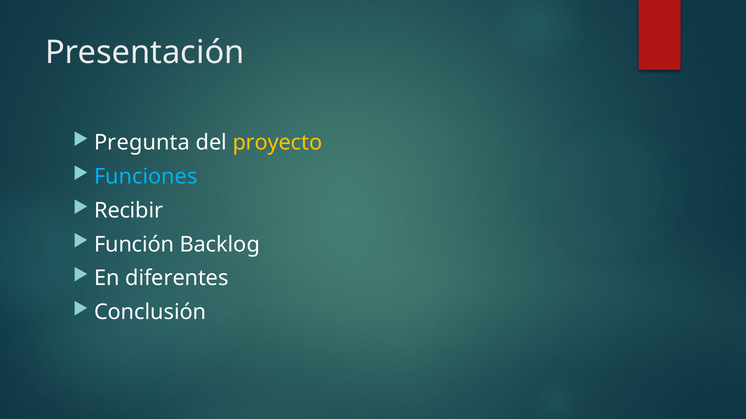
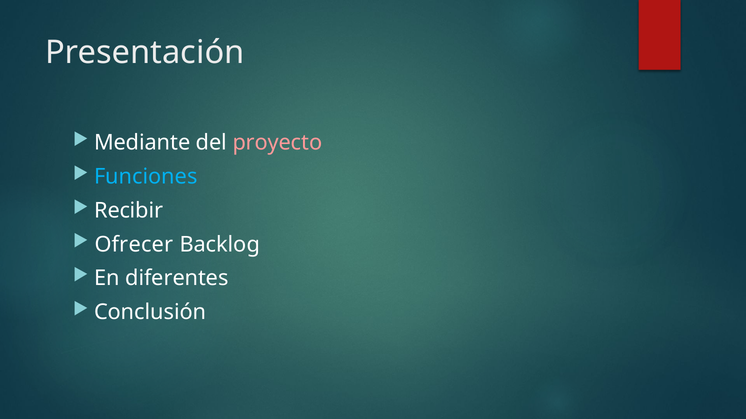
Pregunta: Pregunta -> Mediante (142, 143)
proyecto colour: yellow -> pink (277, 143)
Función: Función -> Ofrecer (134, 245)
